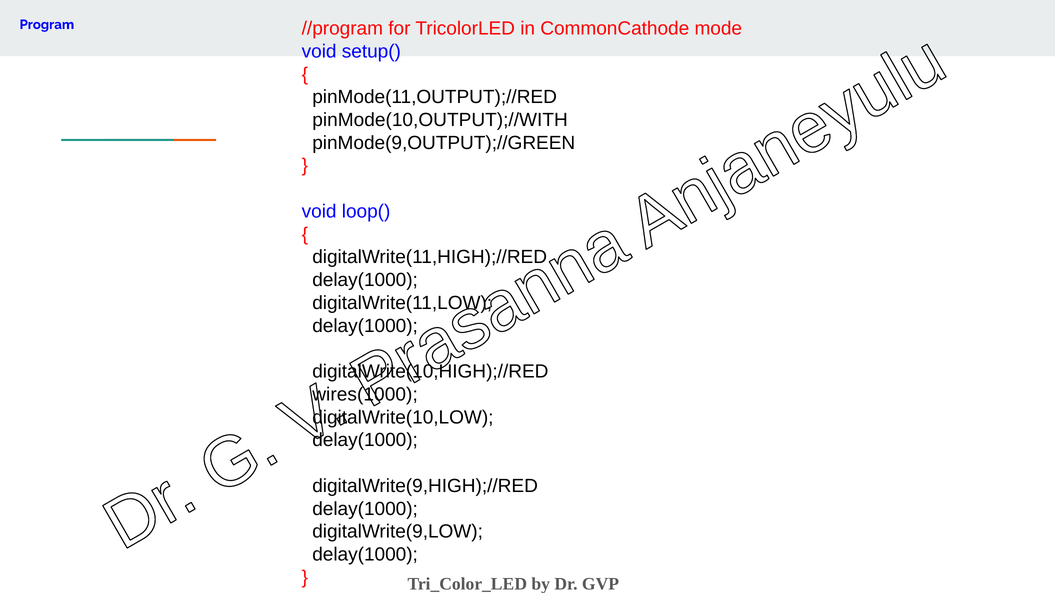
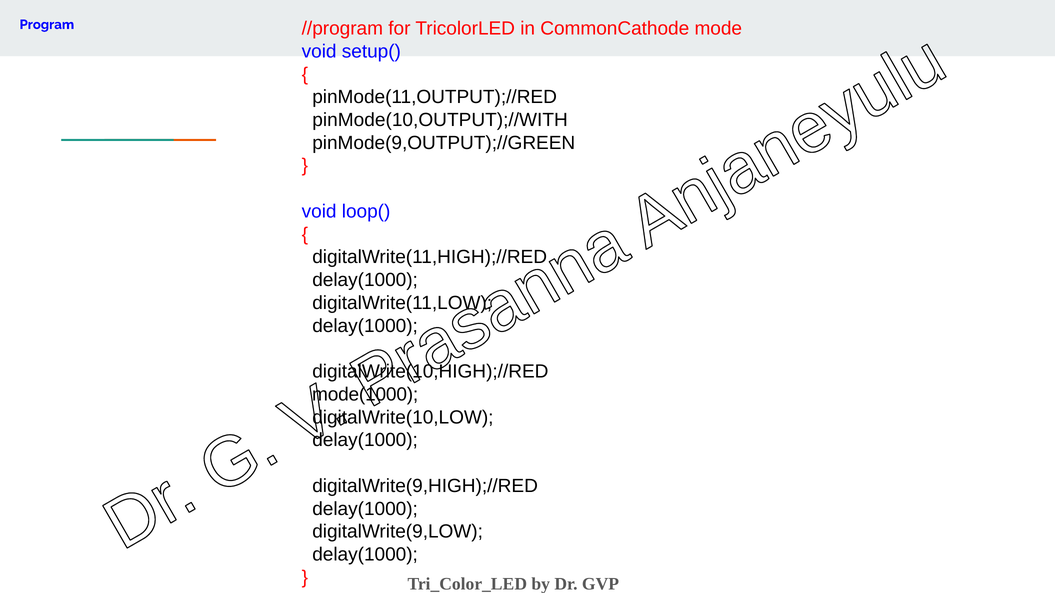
wires(1000: wires(1000 -> mode(1000 (365, 395)
